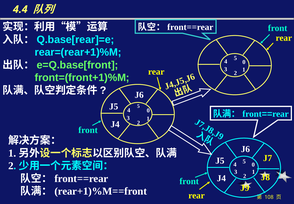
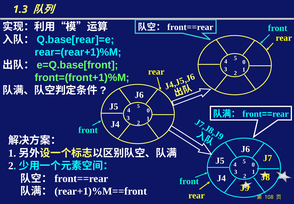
4.4: 4.4 -> 1.3 (20, 9)
